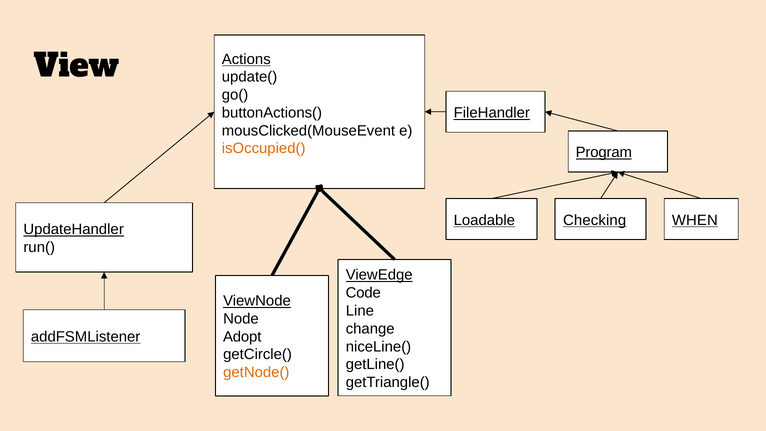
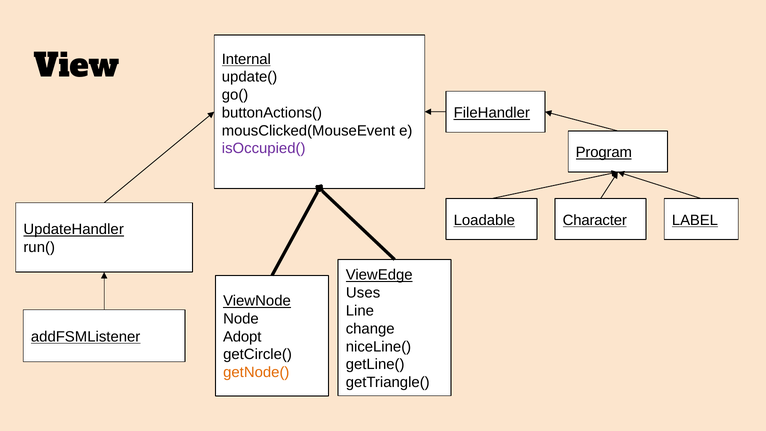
Actions: Actions -> Internal (246, 59)
isOccupied( colour: orange -> purple (264, 149)
Checking: Checking -> Character (595, 220)
WHEN: WHEN -> LABEL (695, 220)
Code: Code -> Uses (363, 293)
